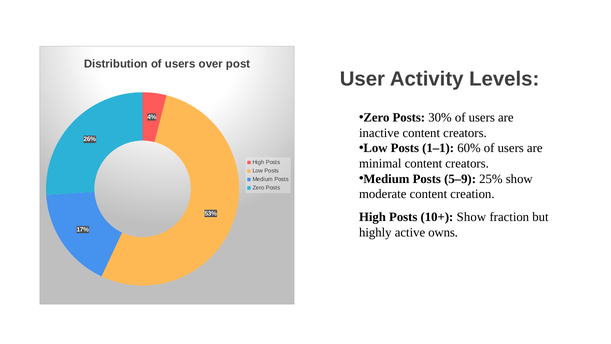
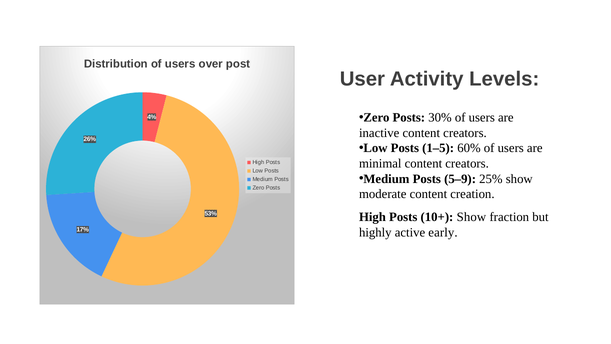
1–1: 1–1 -> 1–5 (438, 148)
owns: owns -> early (443, 232)
